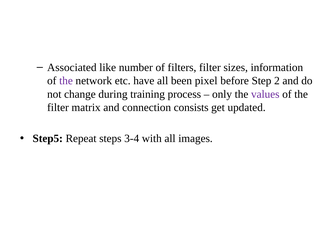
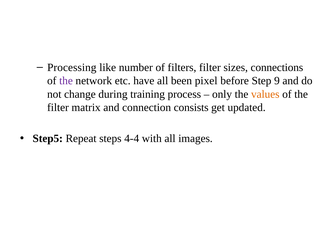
Associated: Associated -> Processing (72, 68)
information: information -> connections (277, 68)
2: 2 -> 9 (277, 81)
values colour: purple -> orange (265, 94)
3-4: 3-4 -> 4-4 (132, 139)
